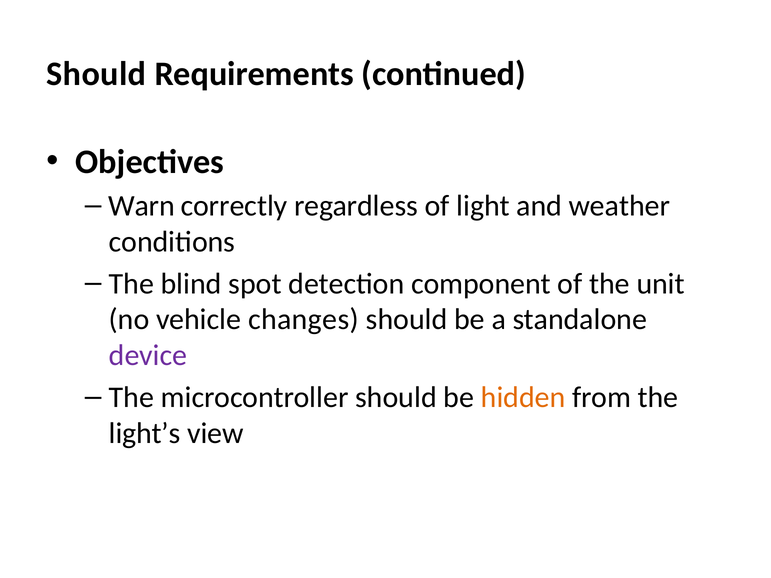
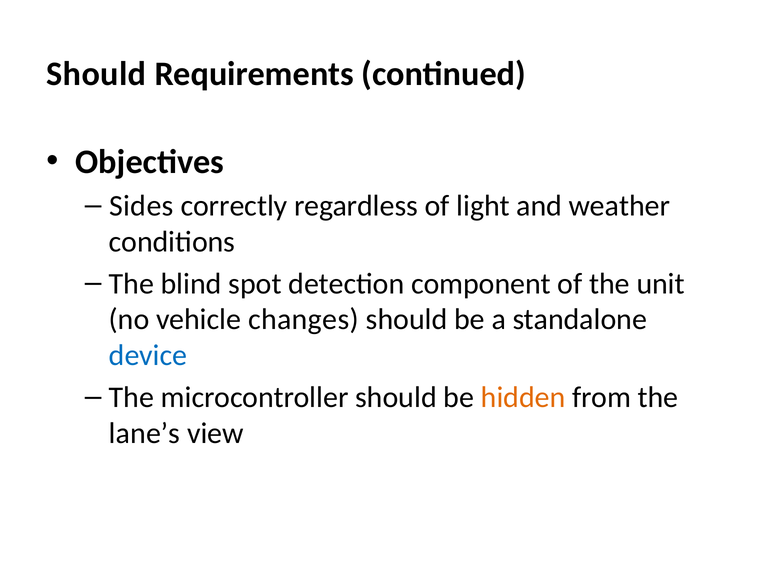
Warn: Warn -> Sides (141, 206)
device colour: purple -> blue (148, 356)
light’s: light’s -> lane’s (145, 433)
